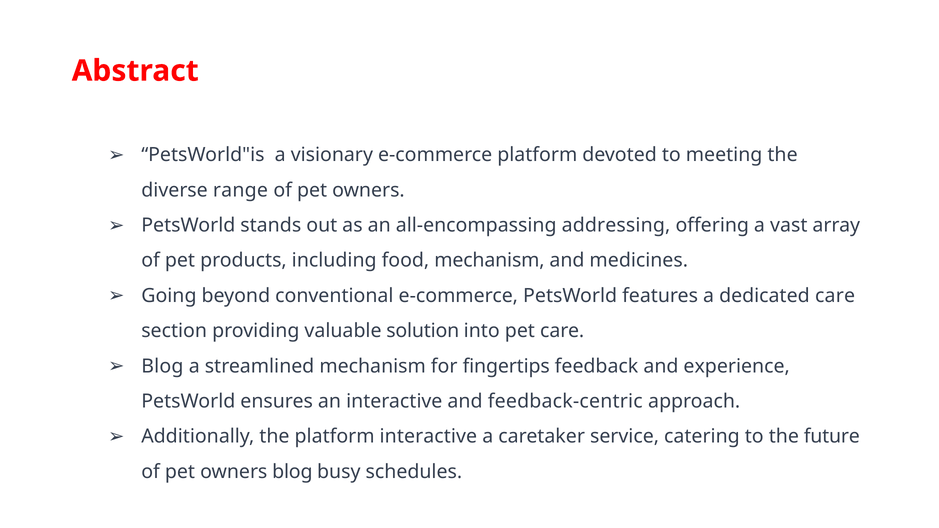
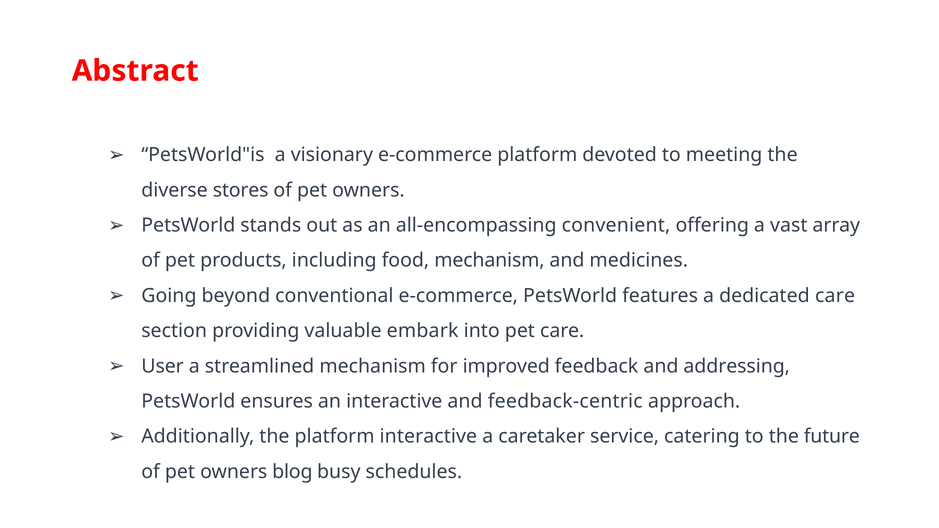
range: range -> stores (241, 190)
addressing: addressing -> convenient (616, 225)
solution: solution -> embark (423, 331)
Blog: Blog -> User (163, 366)
fingertips: fingertips -> improved (506, 366)
experience: experience -> addressing (737, 366)
